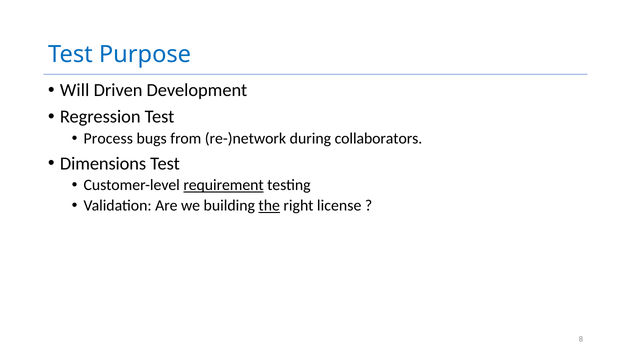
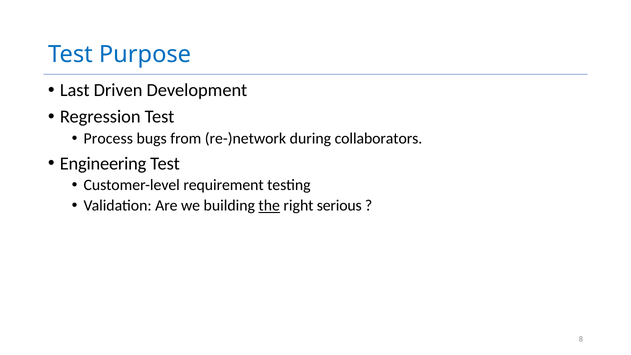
Will: Will -> Last (75, 90)
Dimensions: Dimensions -> Engineering (103, 163)
requirement underline: present -> none (224, 185)
license: license -> serious (339, 205)
